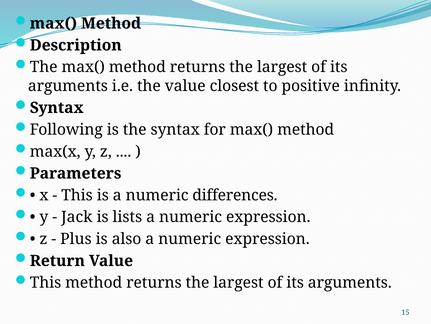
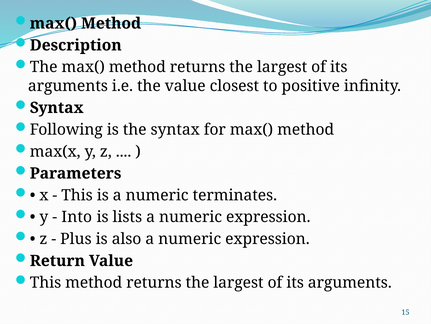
differences: differences -> terminates (235, 195)
Jack: Jack -> Into (77, 217)
